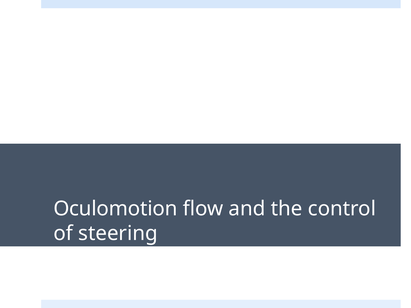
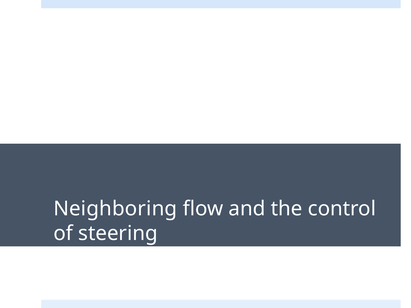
Oculomotion: Oculomotion -> Neighboring (115, 209)
